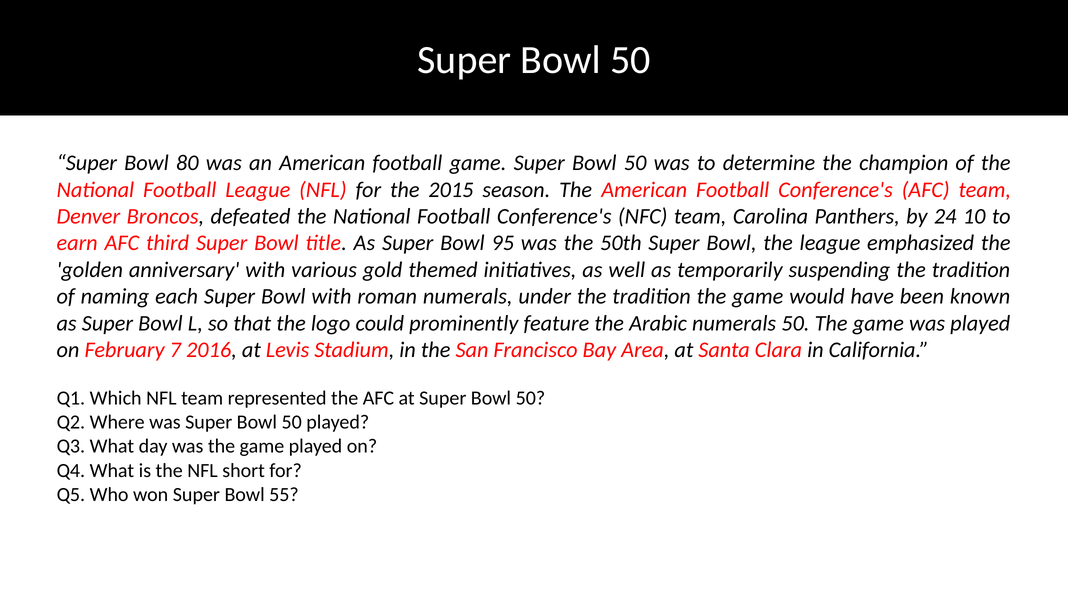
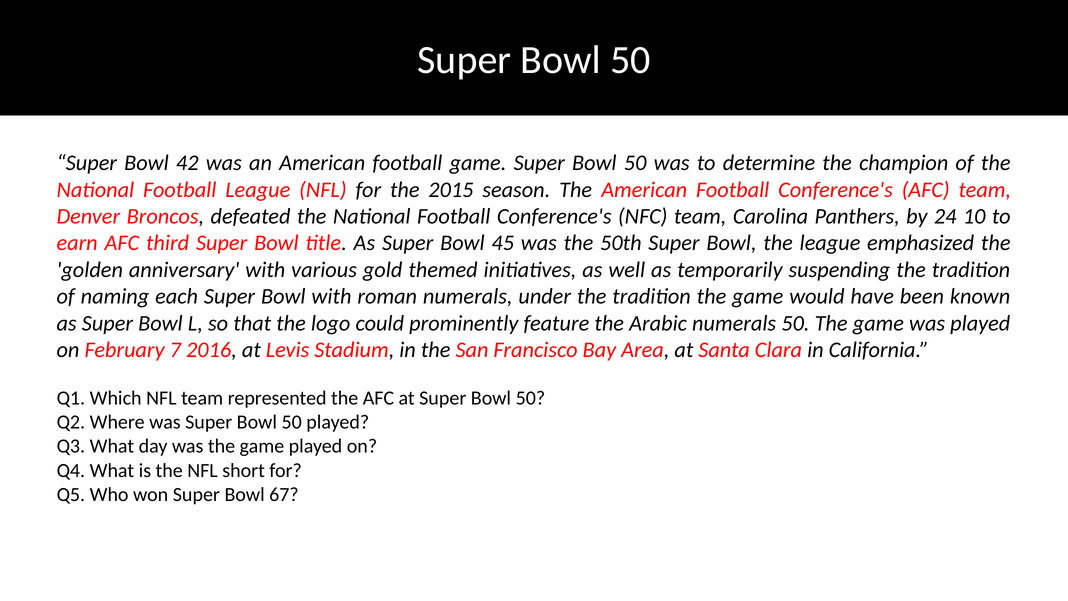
80: 80 -> 42 (187, 163)
95: 95 -> 45 (503, 243)
55: 55 -> 67 (284, 494)
